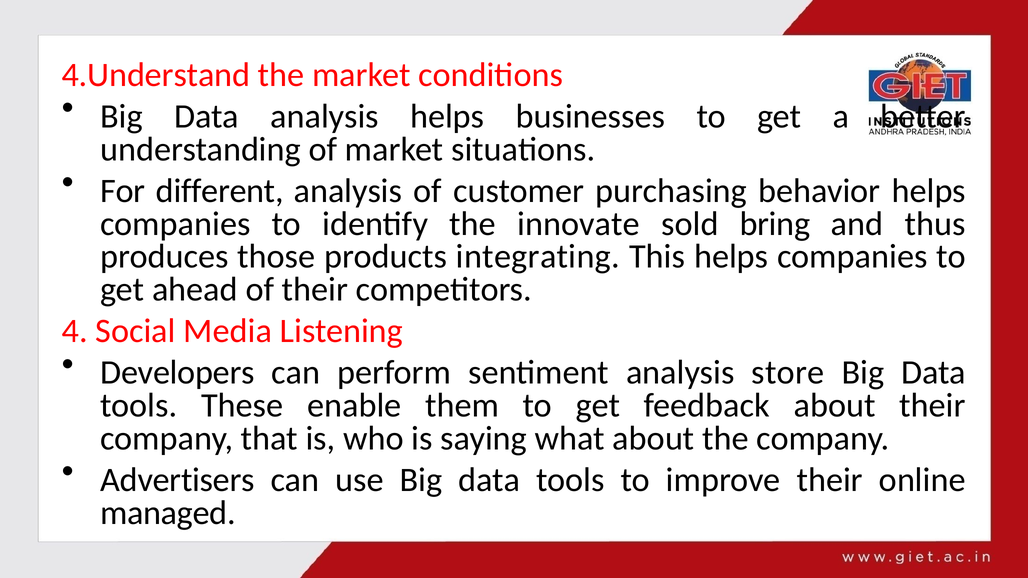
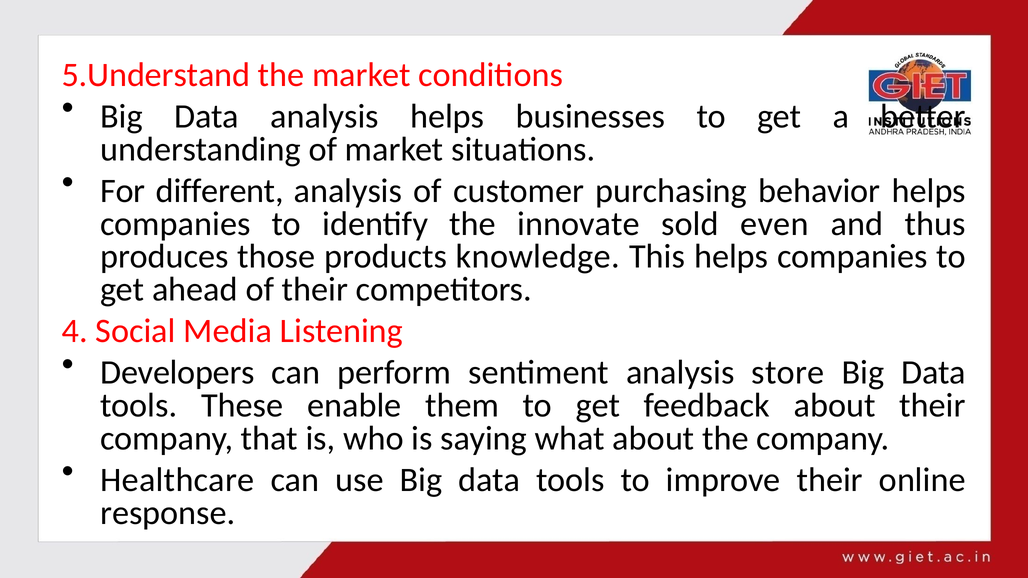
4.Understand: 4.Understand -> 5.Understand (156, 75)
bring: bring -> even (775, 224)
integrating: integrating -> knowledge (538, 257)
Advertisers: Advertisers -> Healthcare (177, 480)
managed: managed -> response (168, 513)
